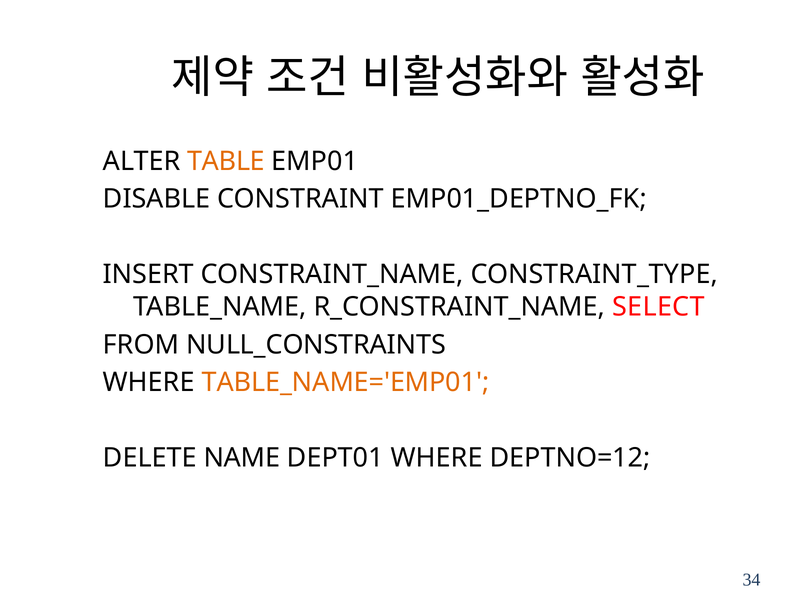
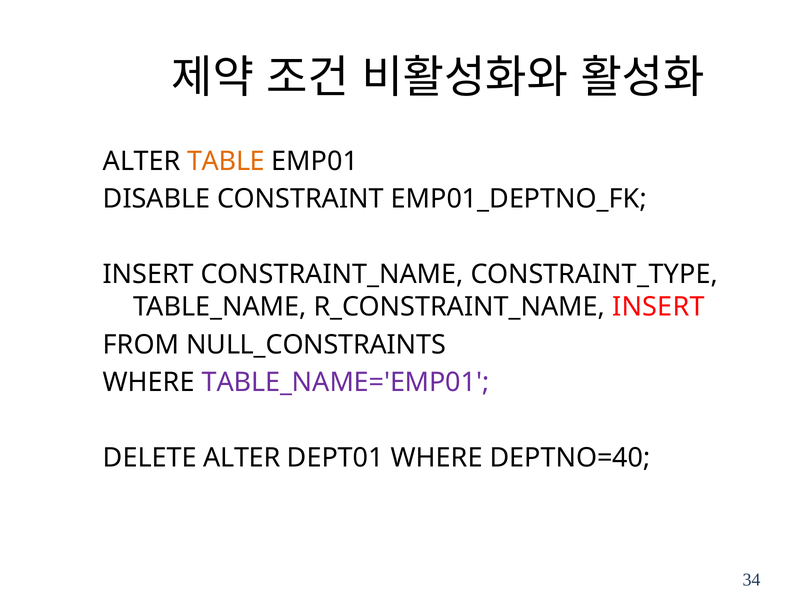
R_CONSTRAINT_NAME SELECT: SELECT -> INSERT (658, 307)
TABLE_NAME='EMP01 colour: orange -> purple (346, 382)
DELETE NAME: NAME -> ALTER (242, 458)
DEPTNO=12: DEPTNO=12 -> DEPTNO=40 (570, 458)
